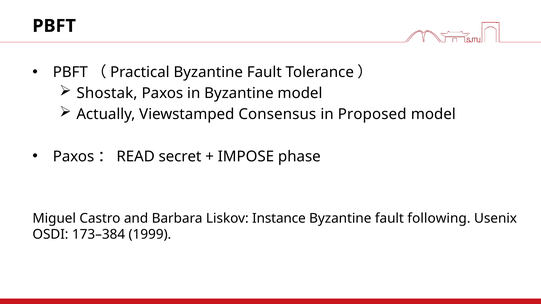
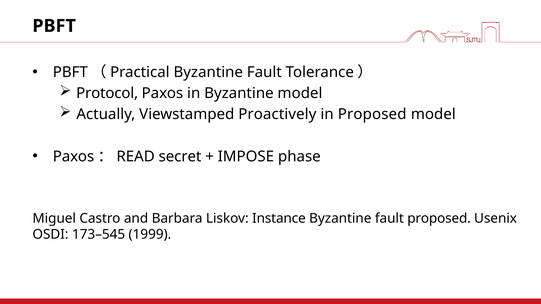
Shostak: Shostak -> Protocol (107, 93)
Consensus: Consensus -> Proactively (277, 114)
fault following: following -> proposed (439, 218)
173–384: 173–384 -> 173–545 (99, 235)
